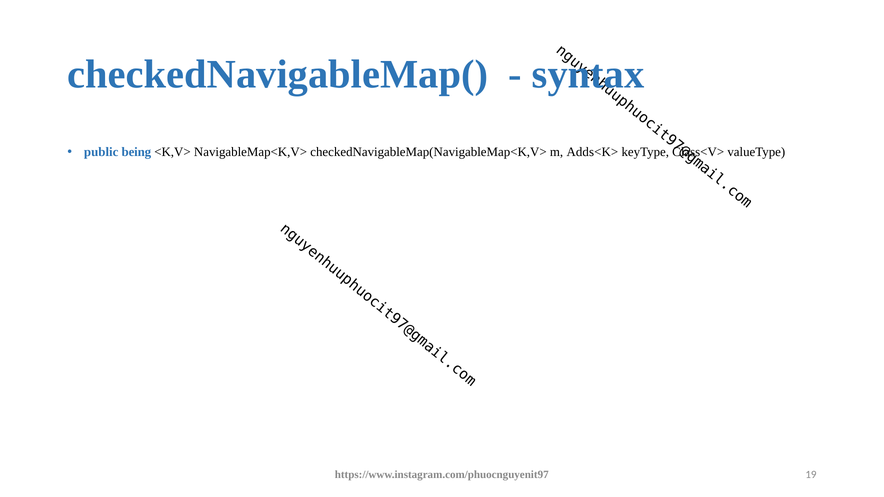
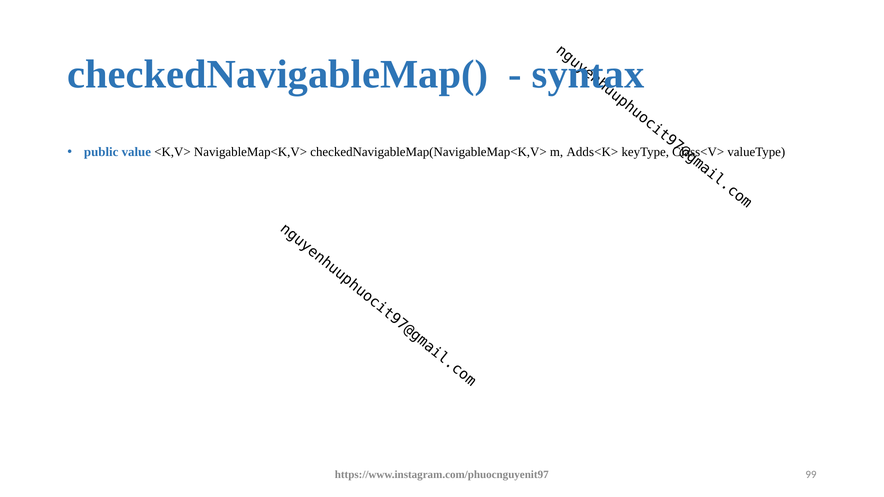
being: being -> value (136, 152)
19: 19 -> 99 (811, 475)
